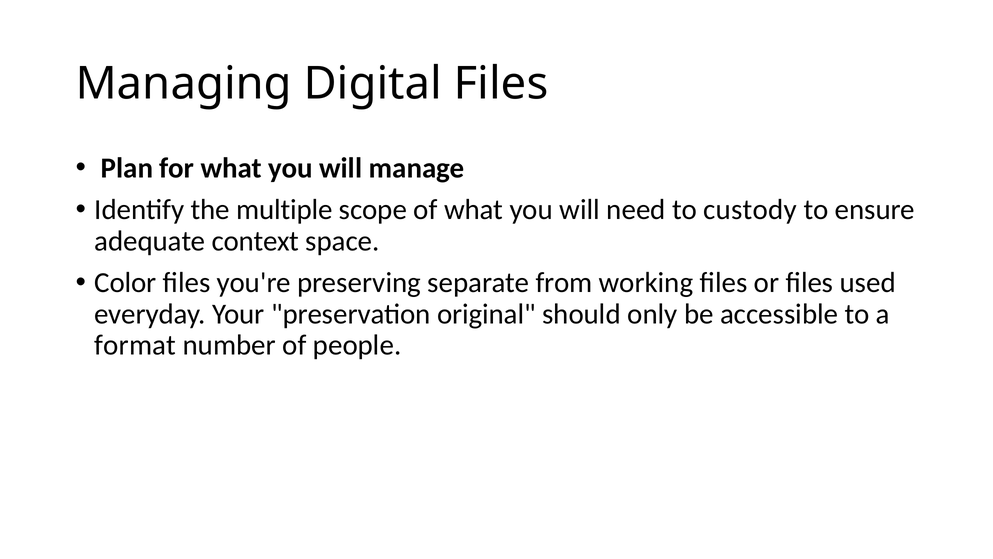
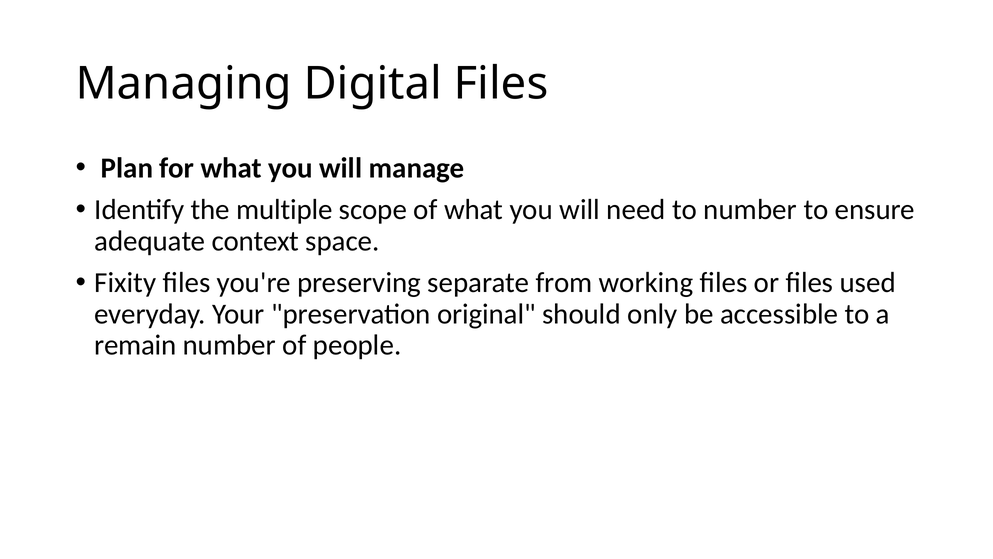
to custody: custody -> number (750, 210)
Color: Color -> Fixity (125, 282)
format: format -> remain (135, 345)
